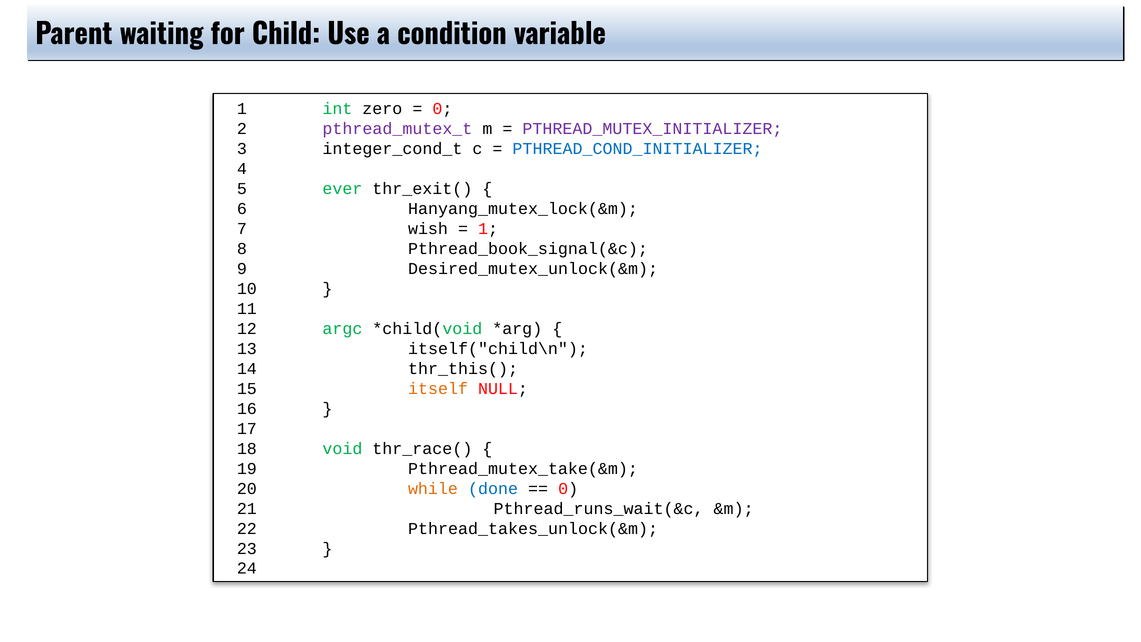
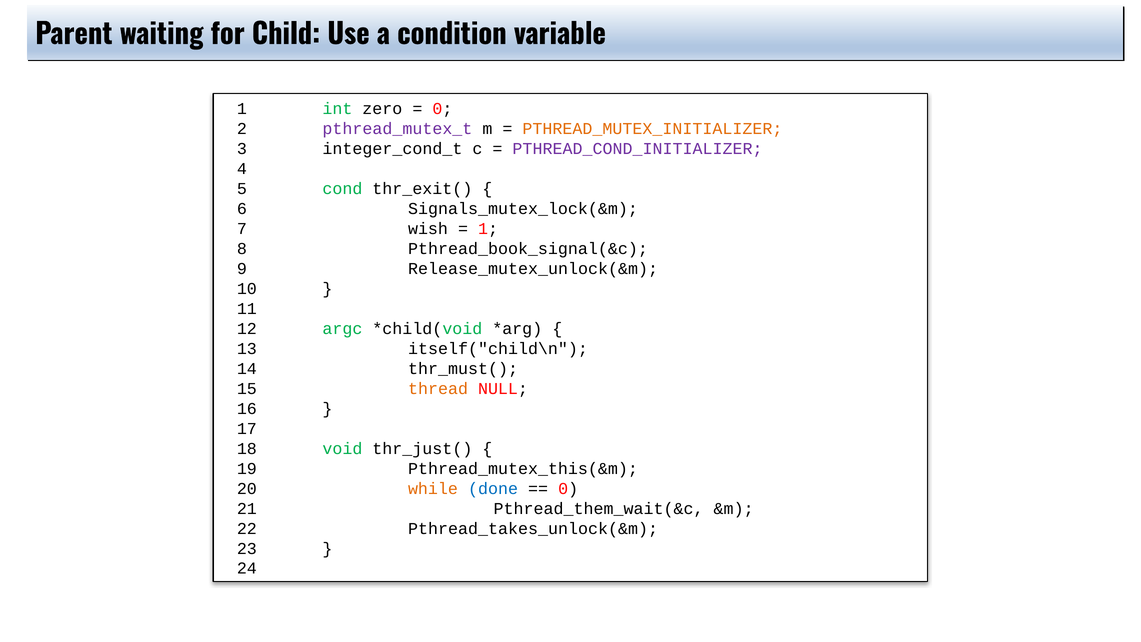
PTHREAD_MUTEX_INITIALIZER colour: purple -> orange (652, 129)
PTHREAD_COND_INITIALIZER colour: blue -> purple (637, 149)
ever: ever -> cond (342, 189)
Hanyang_mutex_lock(&m: Hanyang_mutex_lock(&m -> Signals_mutex_lock(&m (523, 209)
Desired_mutex_unlock(&m: Desired_mutex_unlock(&m -> Release_mutex_unlock(&m (533, 269)
thr_this(: thr_this( -> thr_must( (463, 369)
itself: itself -> thread (438, 389)
thr_race(: thr_race( -> thr_just( (422, 448)
Pthread_mutex_take(&m: Pthread_mutex_take(&m -> Pthread_mutex_this(&m (523, 468)
Pthread_runs_wait(&c: Pthread_runs_wait(&c -> Pthread_them_wait(&c (599, 508)
